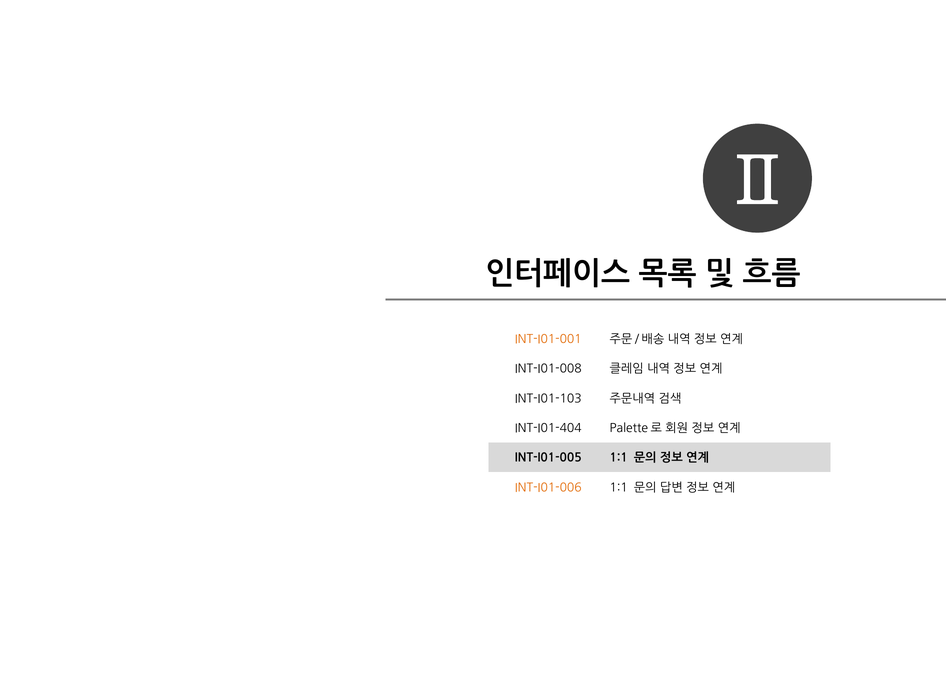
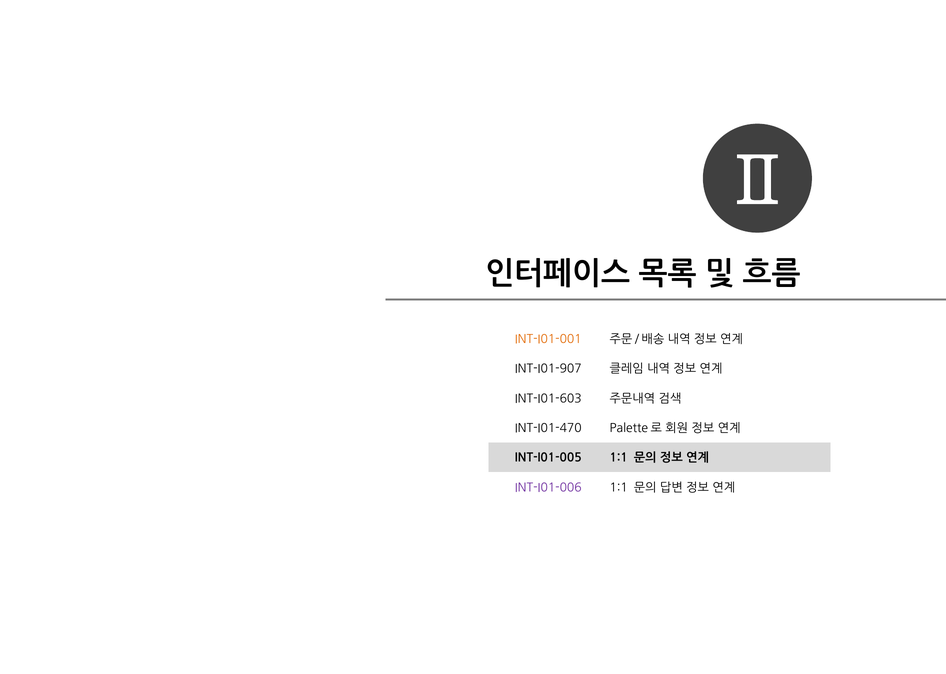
INT-I01-008: INT-I01-008 -> INT-I01-907 (548, 369)
INT-I01-103: INT-I01-103 -> INT-I01-603 (548, 399)
INT-I01-404: INT-I01-404 -> INT-I01-470 (548, 429)
INT-I01-006 colour: orange -> purple (548, 488)
